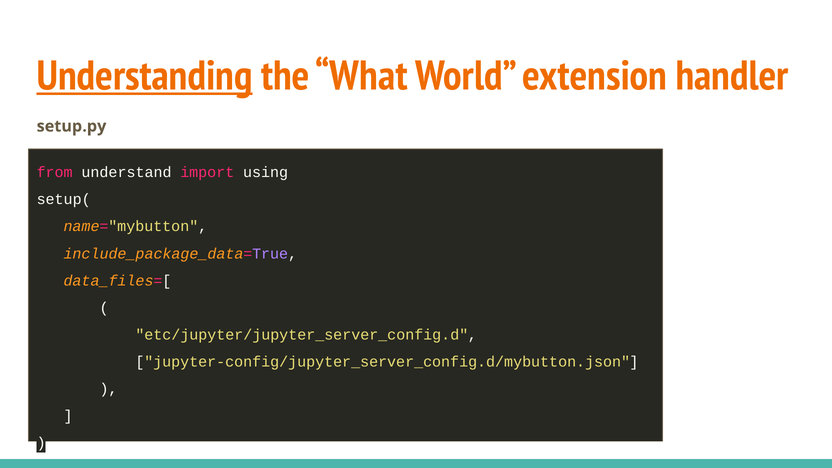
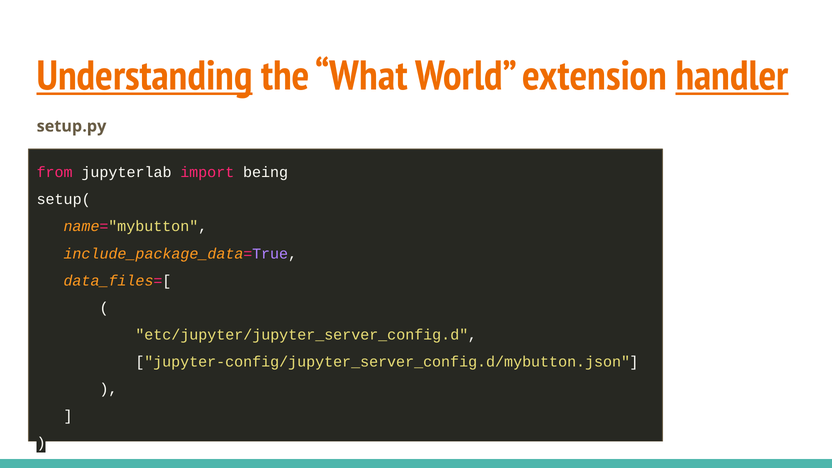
handler underline: none -> present (732, 76)
understand: understand -> jupyterlab (127, 172)
using: using -> being (266, 172)
